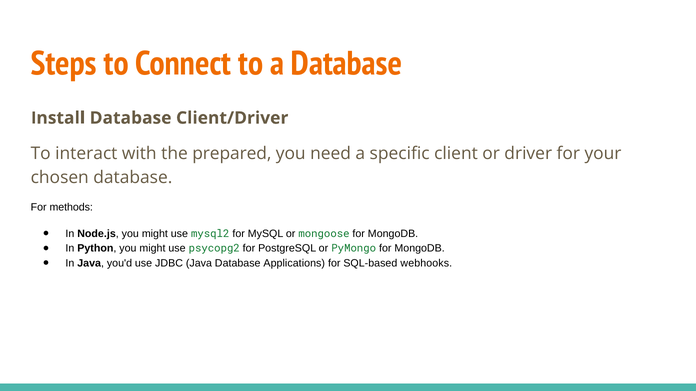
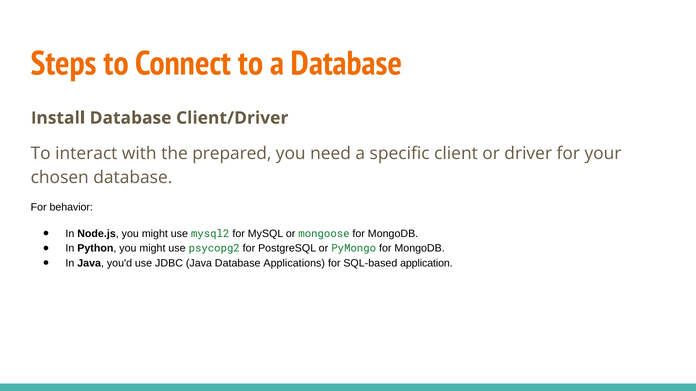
methods: methods -> behavior (71, 208)
webhooks: webhooks -> application (426, 263)
